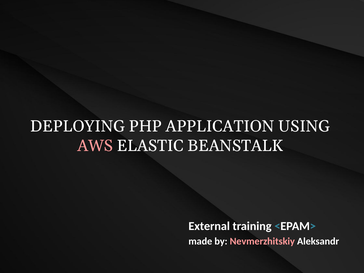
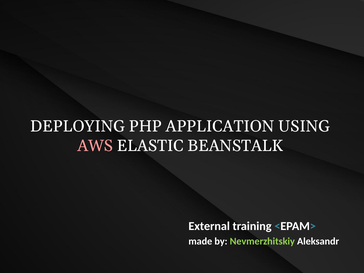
Nevmerzhitskiy colour: pink -> light green (262, 241)
